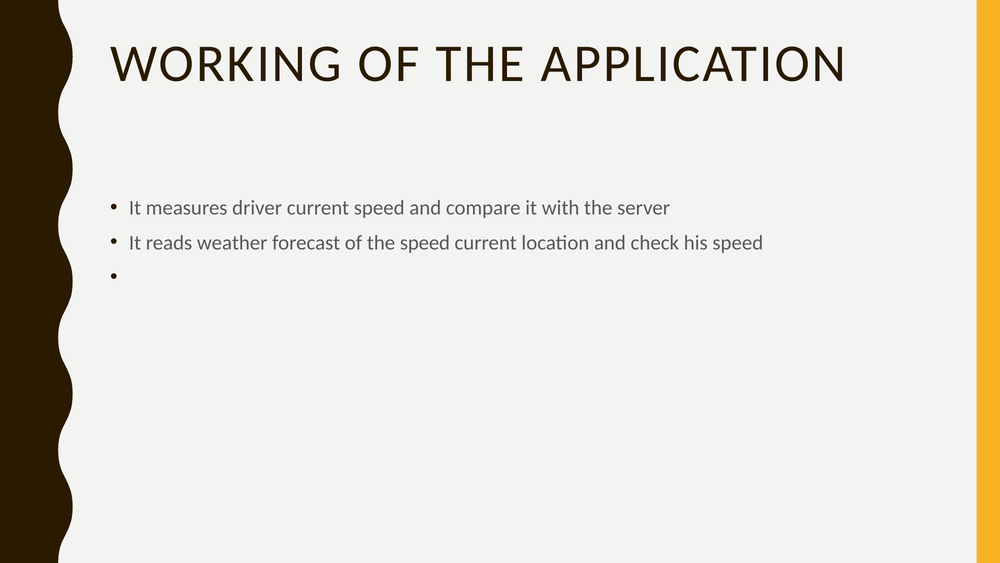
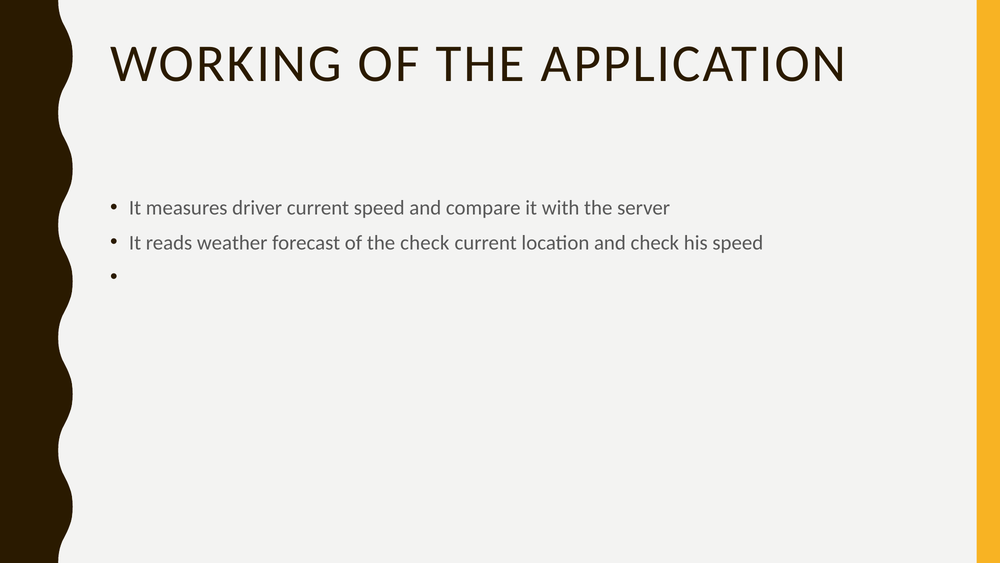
the speed: speed -> check (425, 242)
